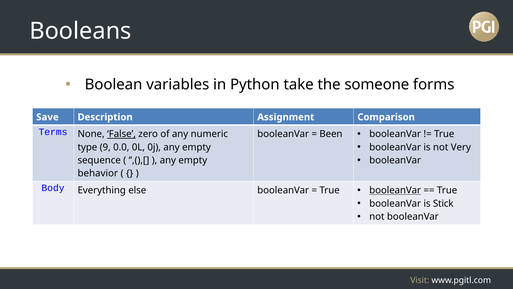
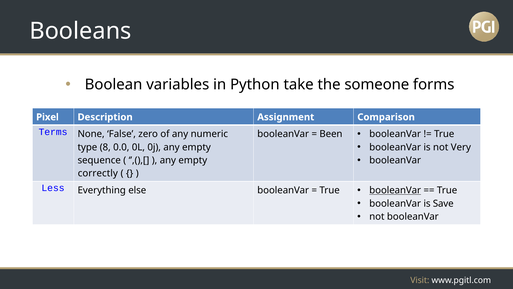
Save: Save -> Pixel (48, 117)
False underline: present -> none (121, 134)
9: 9 -> 8 (105, 147)
behavior: behavior -> correctly (98, 173)
Body: Body -> Less (53, 188)
Stick: Stick -> Save (443, 203)
